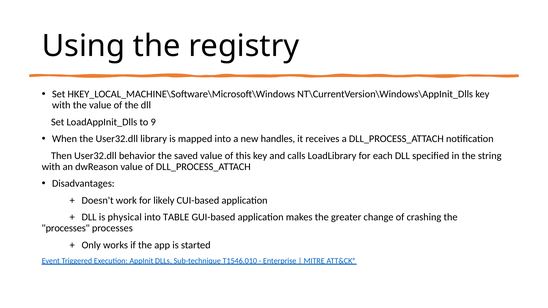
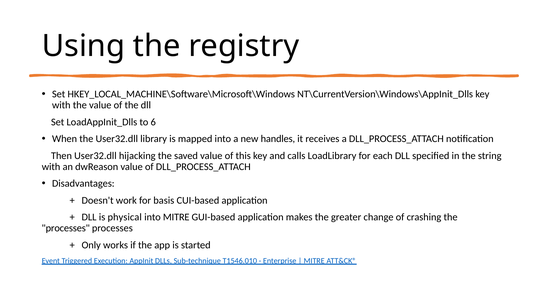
9: 9 -> 6 (153, 122)
behavior: behavior -> hijacking (137, 156)
likely: likely -> basis (164, 201)
into TABLE: TABLE -> MITRE (176, 217)
